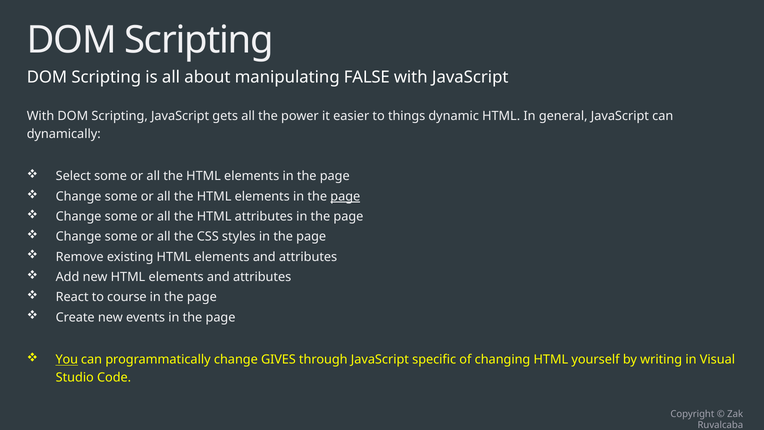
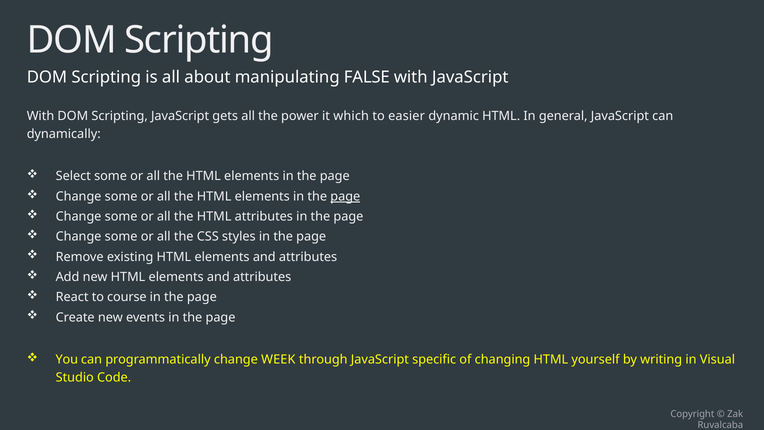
easier: easier -> which (351, 116)
things: things -> easier (407, 116)
You underline: present -> none (67, 359)
GIVES: GIVES -> WEEK (278, 359)
